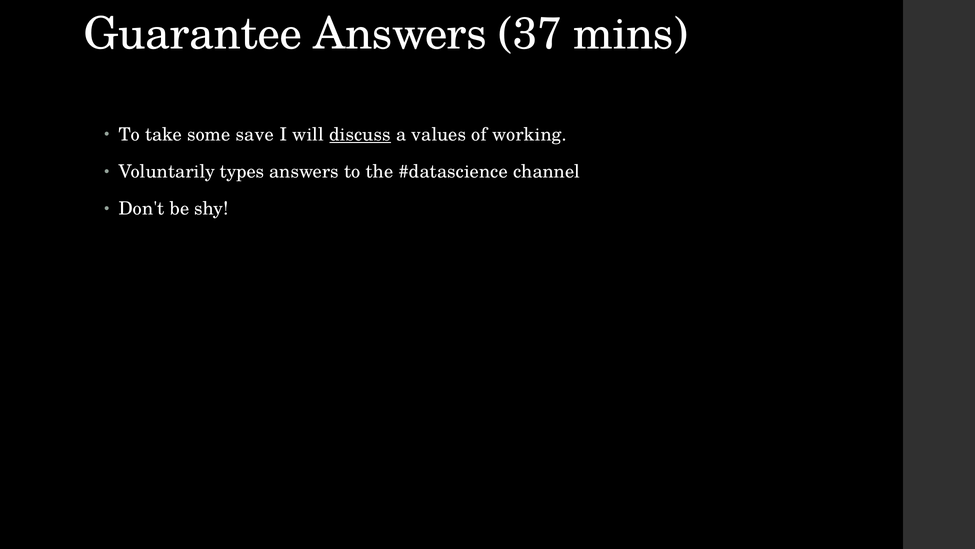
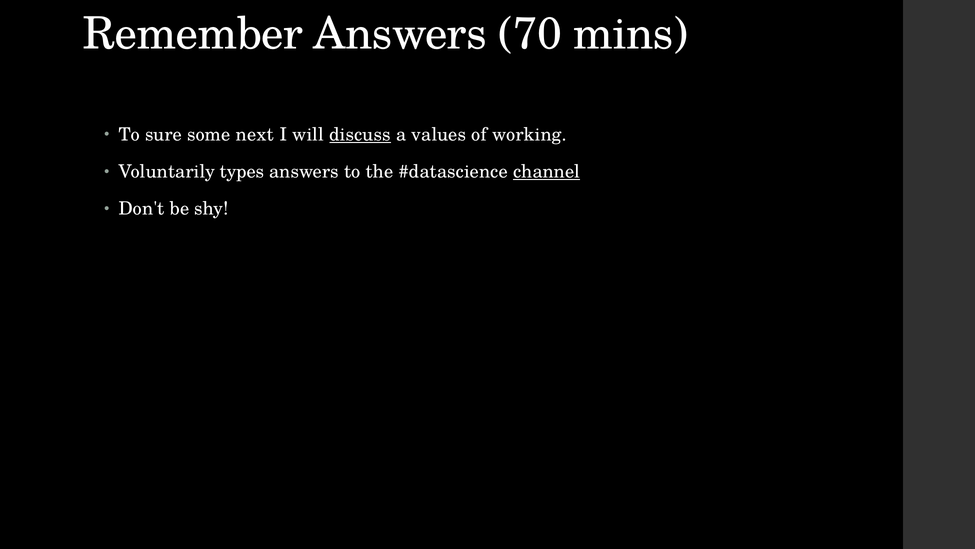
Guarantee: Guarantee -> Remember (193, 34)
37: 37 -> 70 (530, 34)
take: take -> sure (163, 135)
save: save -> next (255, 135)
channel underline: none -> present (547, 172)
